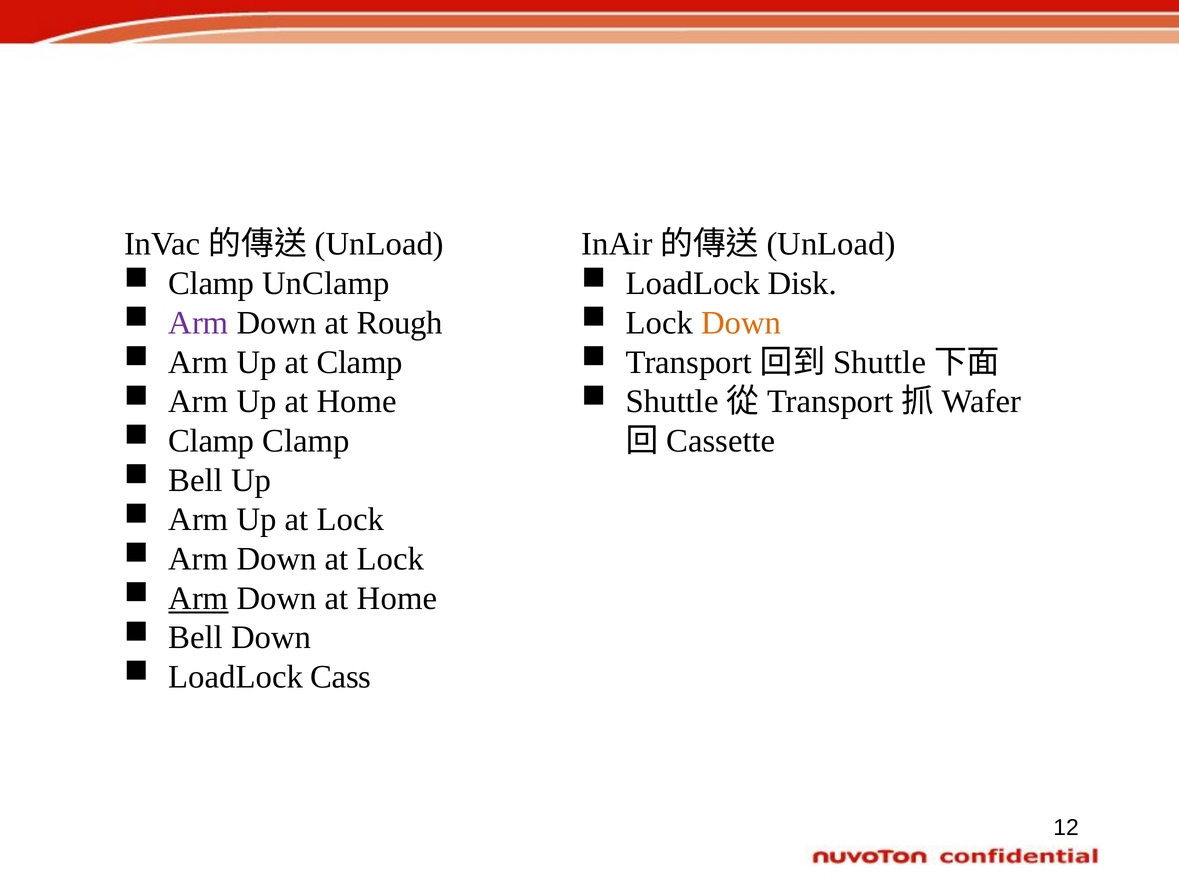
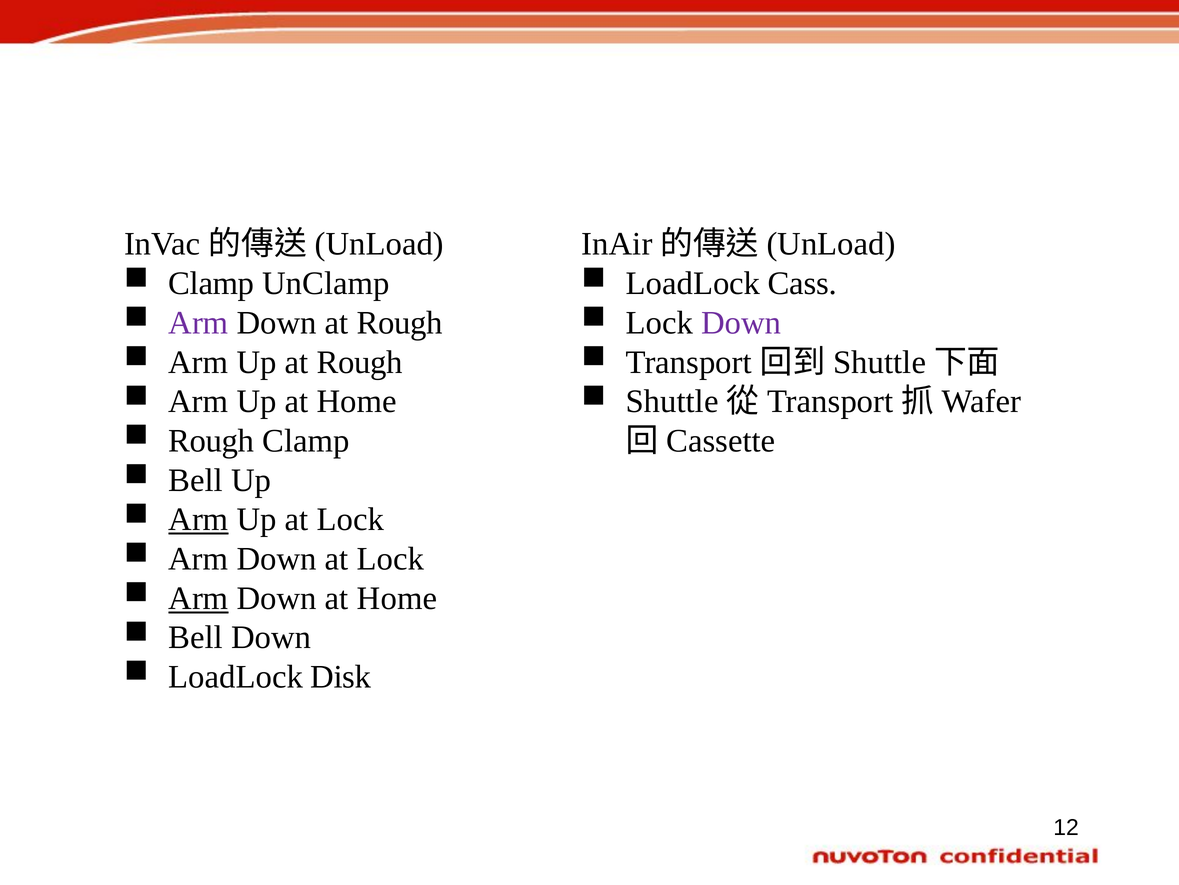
Disk: Disk -> Cass (802, 283)
Down colour: orange -> purple (741, 323)
Up at Clamp: Clamp -> Rough (360, 362)
Clamp: Clamp -> Rough (211, 441)
Arm underline: none -> present (198, 519)
Cass: Cass -> Disk (341, 676)
